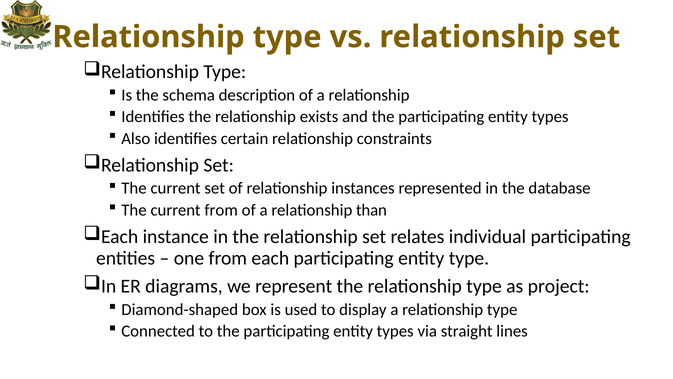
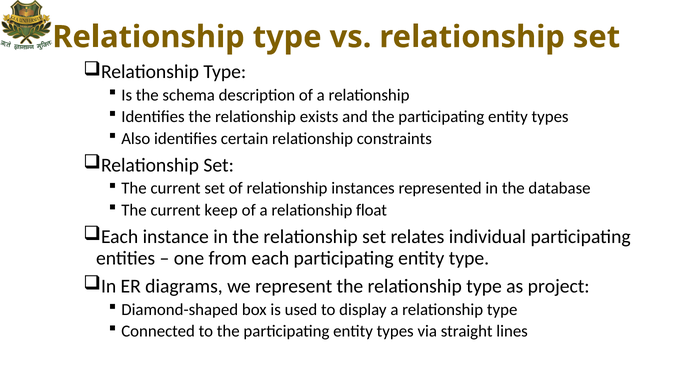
current from: from -> keep (221, 210)
than: than -> float (371, 210)
